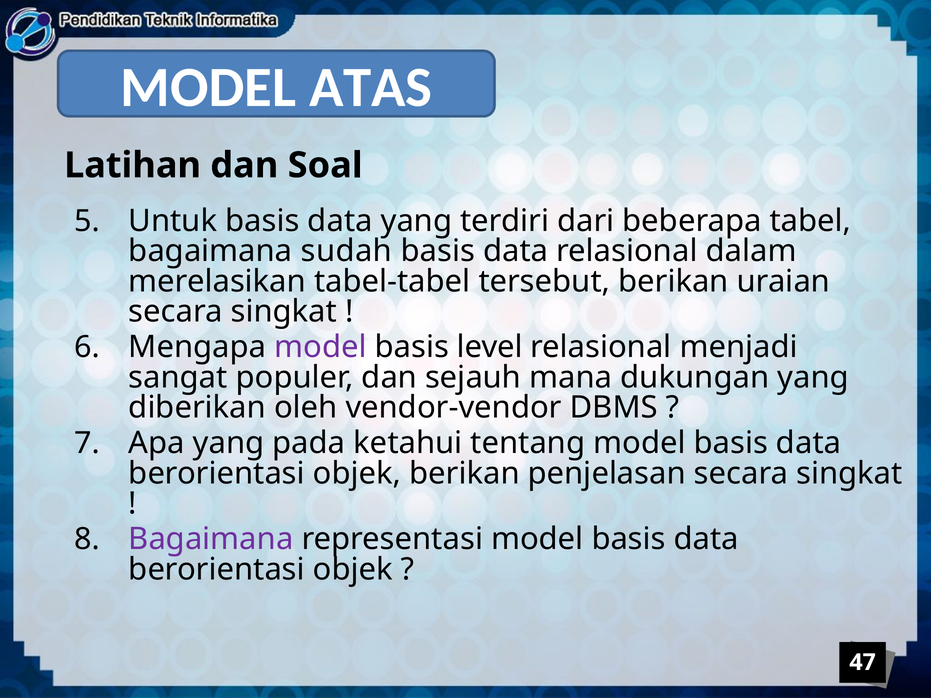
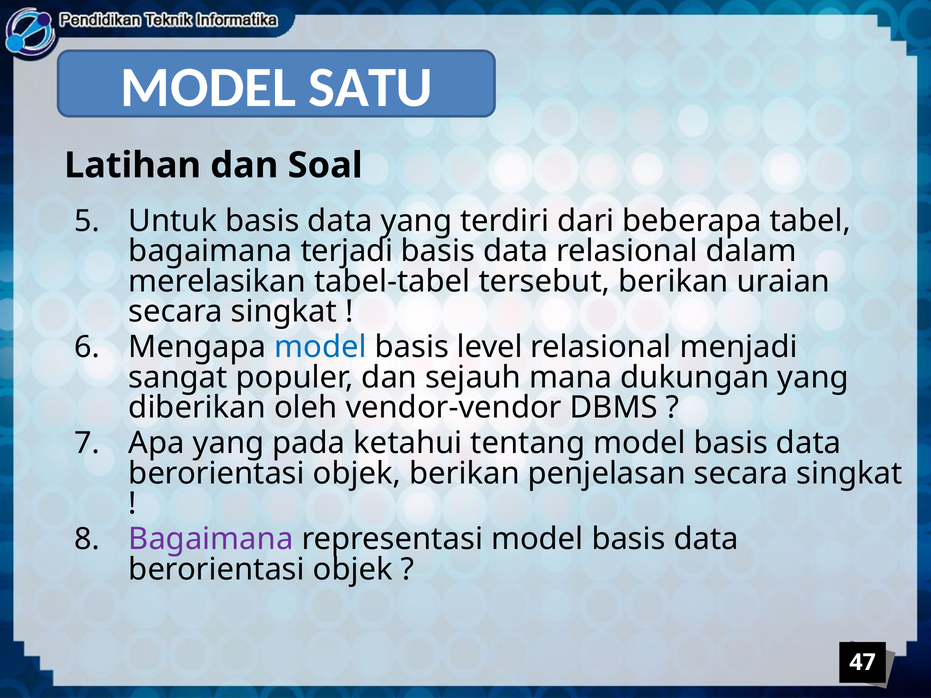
ATAS: ATAS -> SATU (371, 88)
sudah: sudah -> terjadi (347, 251)
model colour: purple -> blue (320, 347)
